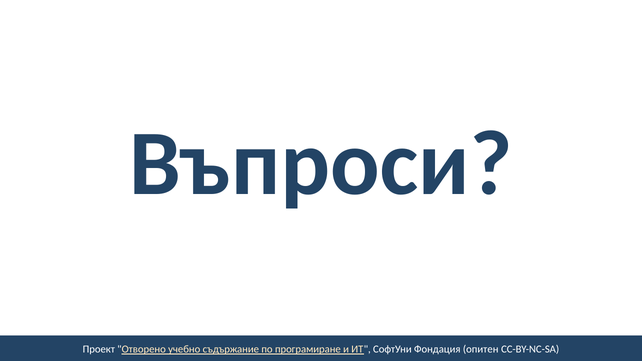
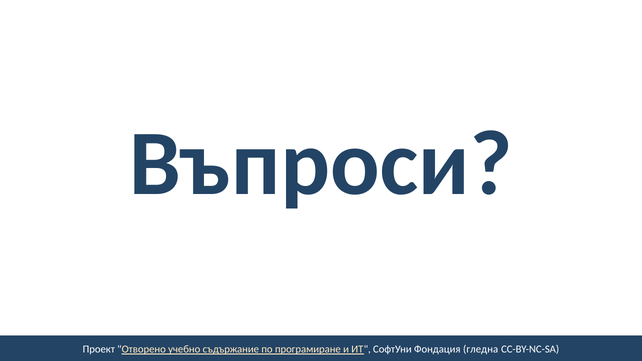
опитен: опитен -> гледна (481, 349)
